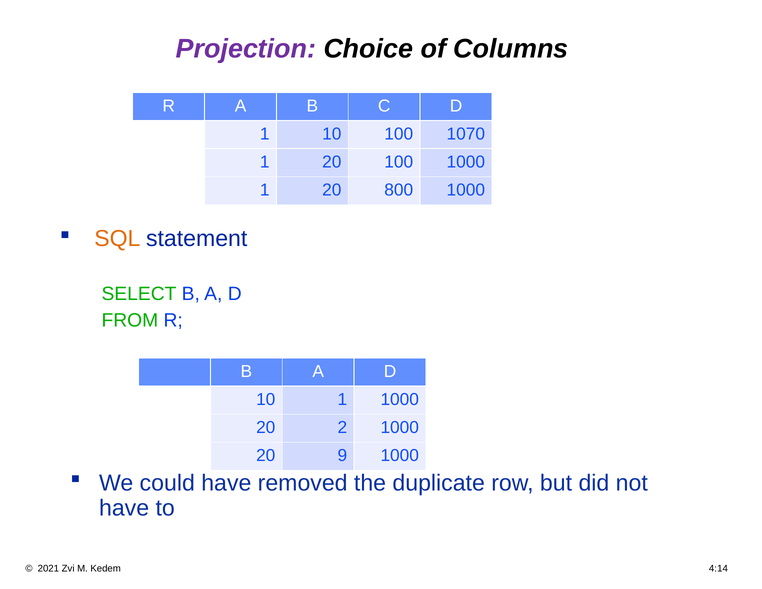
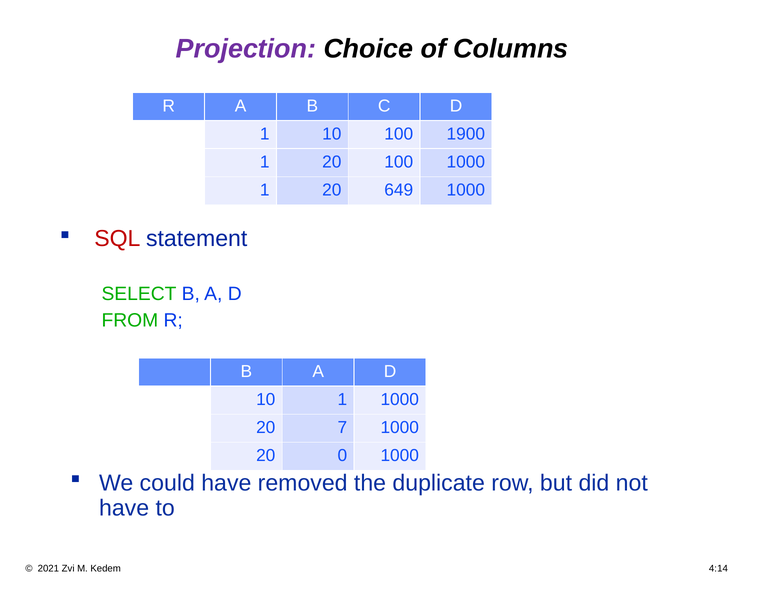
1070: 1070 -> 1900 (466, 134)
800: 800 -> 649 (399, 190)
SQL colour: orange -> red (117, 239)
2: 2 -> 7 (342, 428)
9: 9 -> 0 (342, 456)
